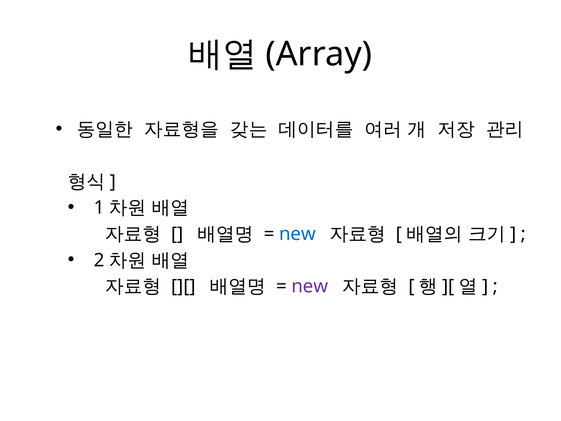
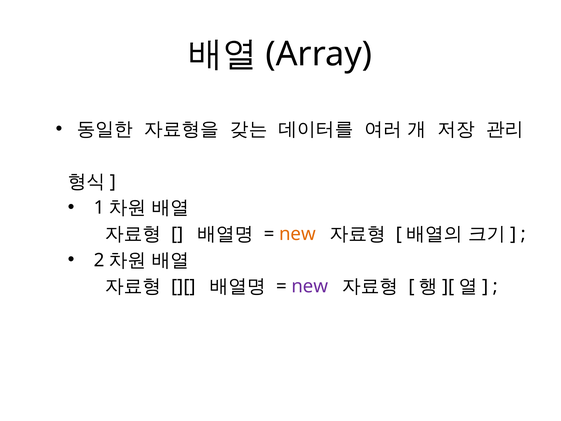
new colour: blue -> orange (297, 234)
